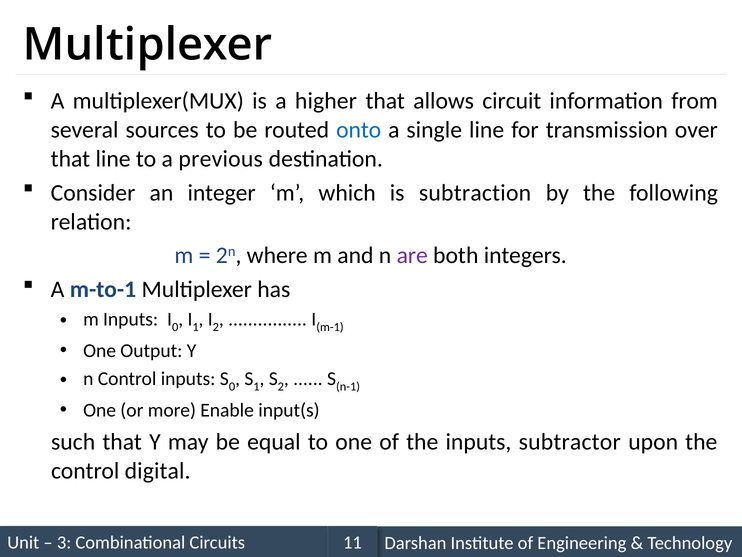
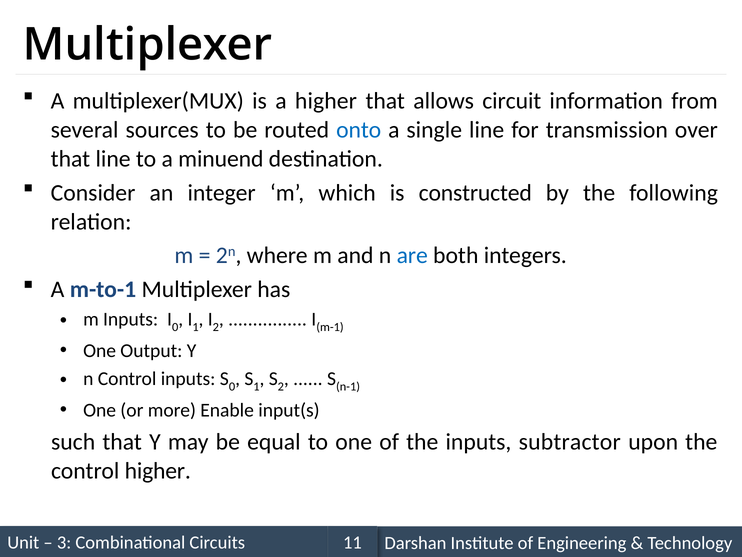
previous: previous -> minuend (221, 159)
subtraction: subtraction -> constructed (475, 193)
are colour: purple -> blue (412, 255)
control digital: digital -> higher (158, 471)
